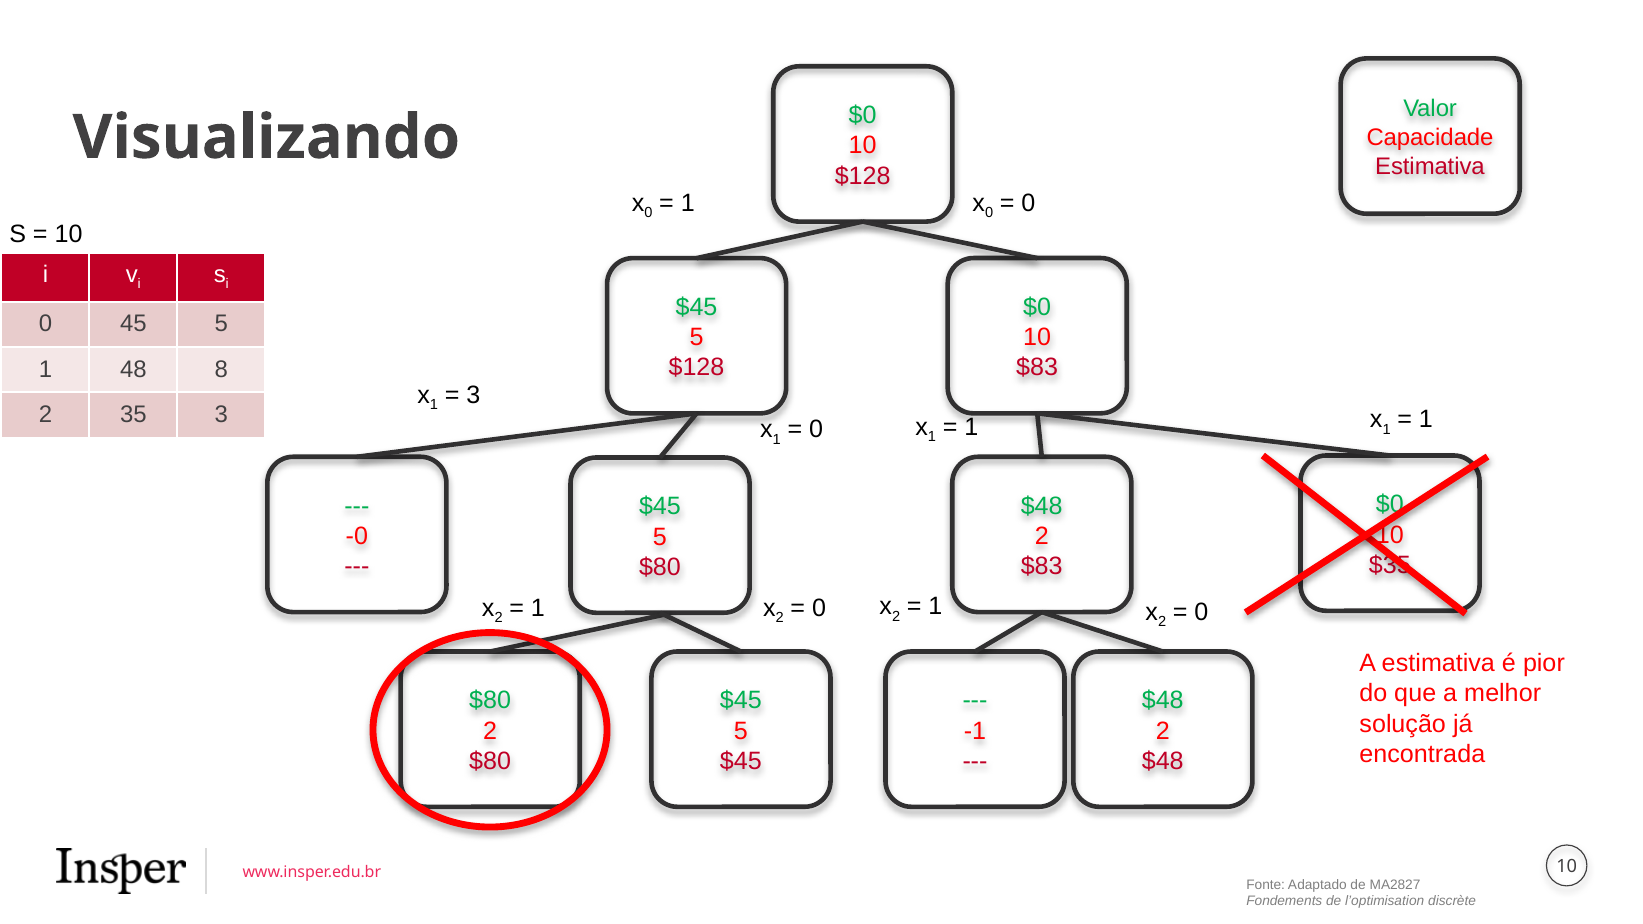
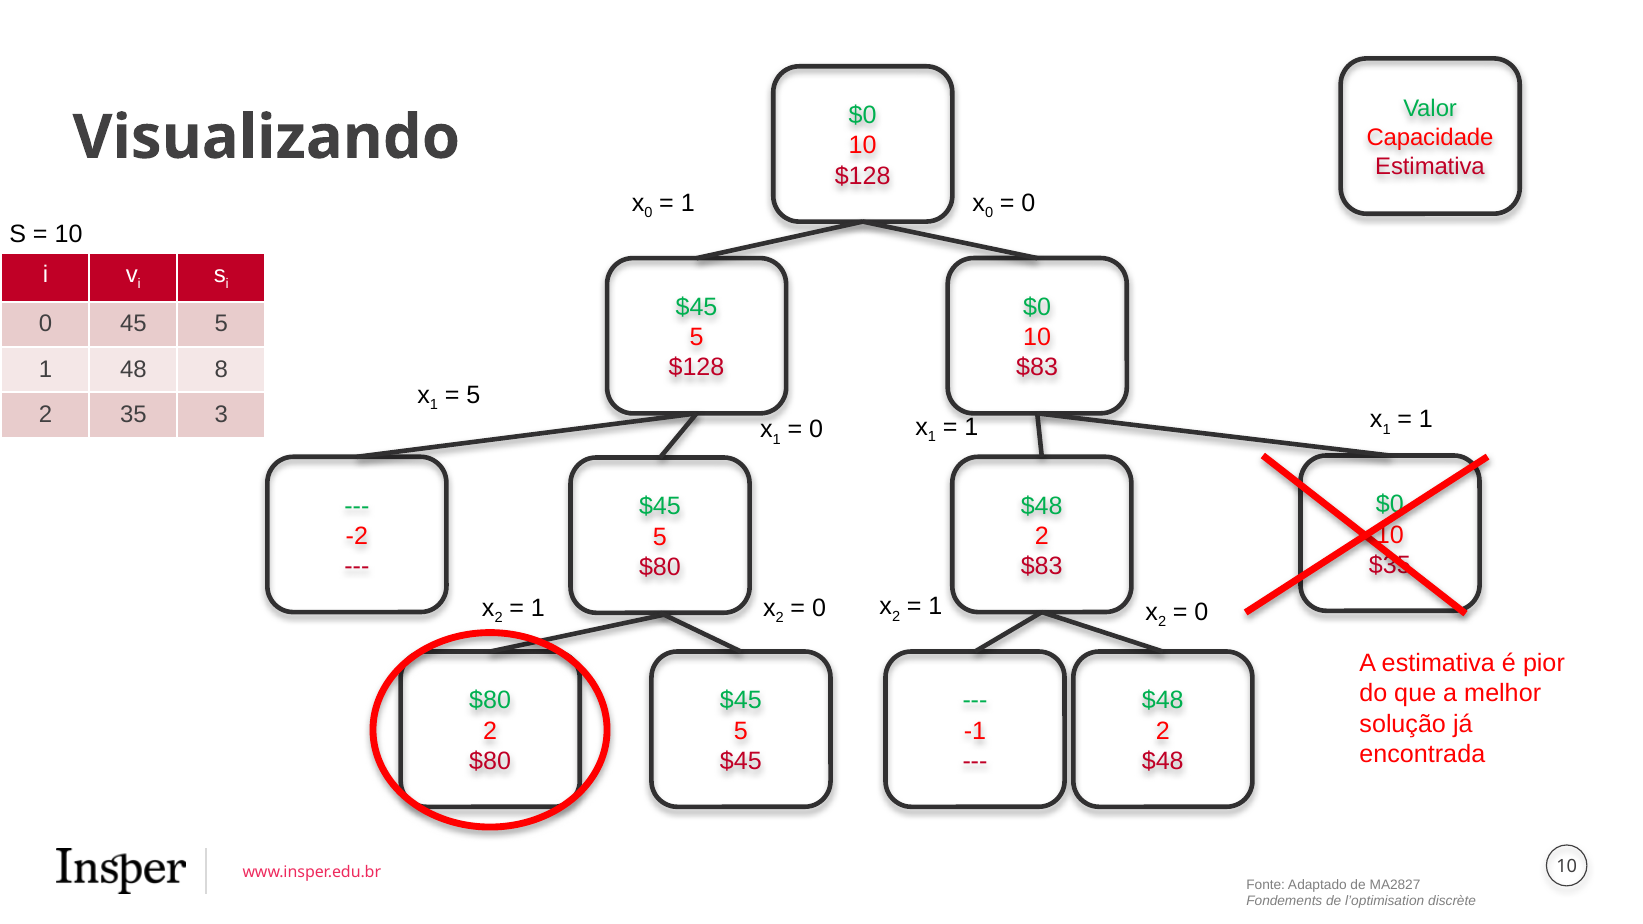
3: 3 -> 5 (473, 395)
-0: -0 -> -2 (357, 536)
